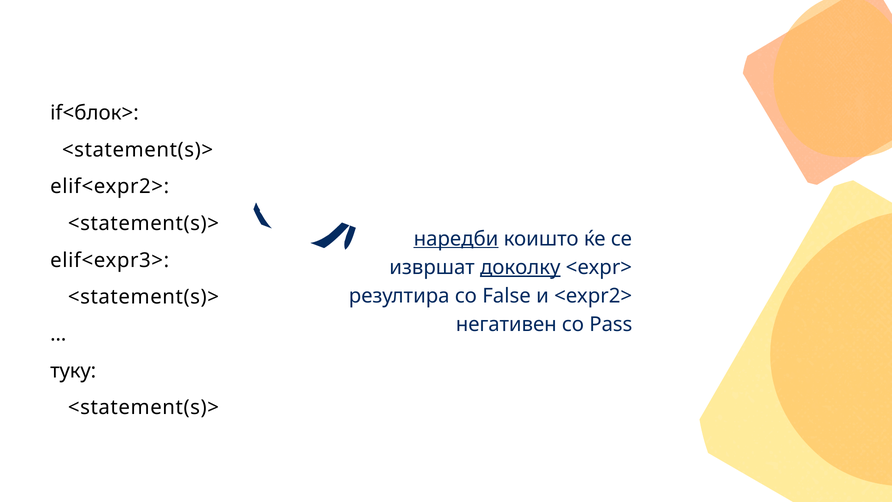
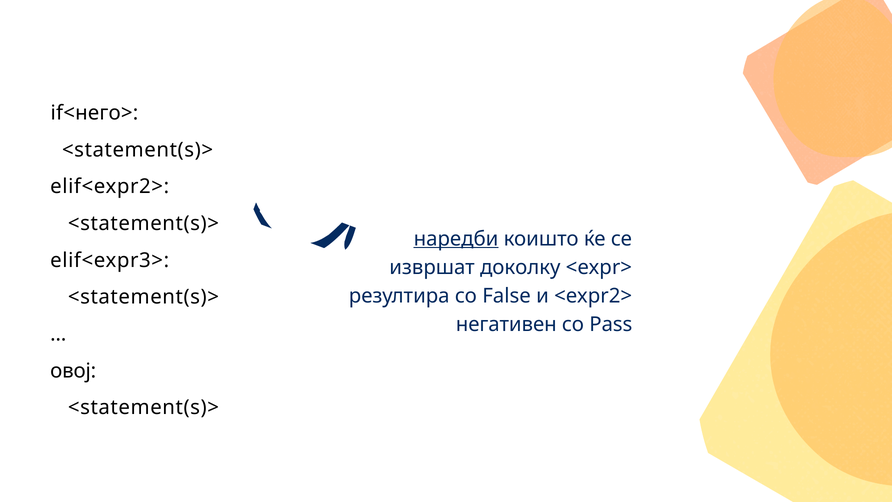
if<блок>: if<блок> -> if<него> (94, 113)
доколку underline: present -> none (520, 267)
туку: туку -> овој (73, 371)
